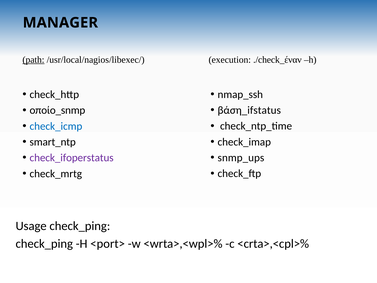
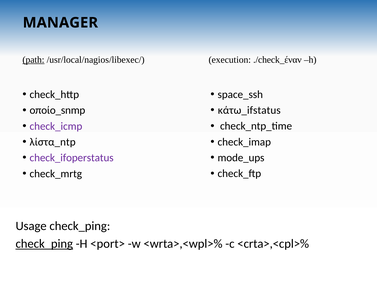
nmap_ssh: nmap_ssh -> space_ssh (240, 94)
βάση_ifstatus: βάση_ifstatus -> κάτω_ifstatus (249, 110)
check_icmp colour: blue -> purple (56, 126)
smart_ntp: smart_ntp -> λίστα_ntp (53, 142)
snmp_ups: snmp_ups -> mode_ups (241, 158)
check_ping underline: none -> present (44, 243)
